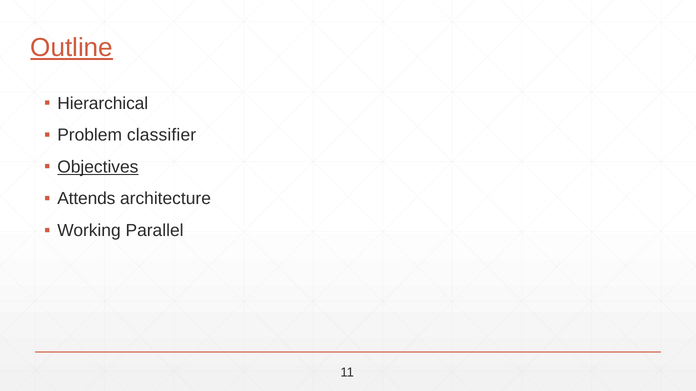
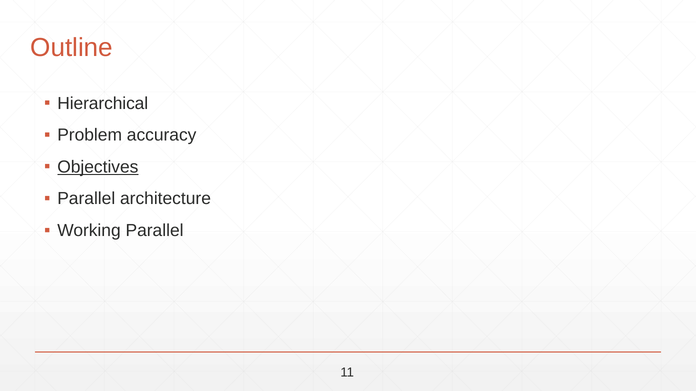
Outline underline: present -> none (72, 48)
classifier: classifier -> accuracy (162, 135)
Attends: Attends -> Parallel (86, 199)
